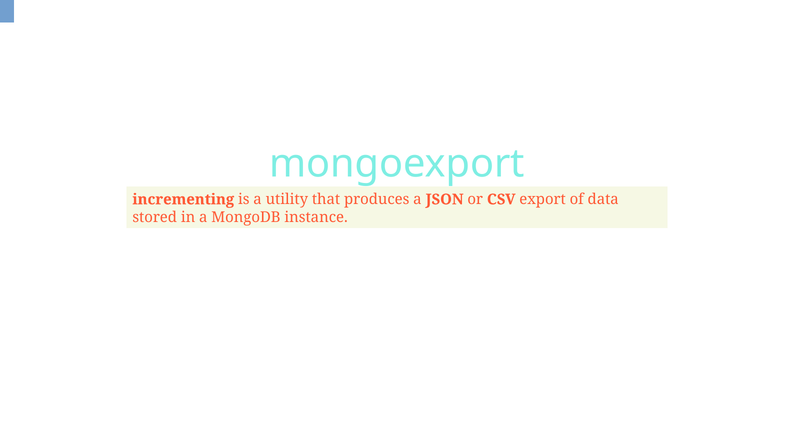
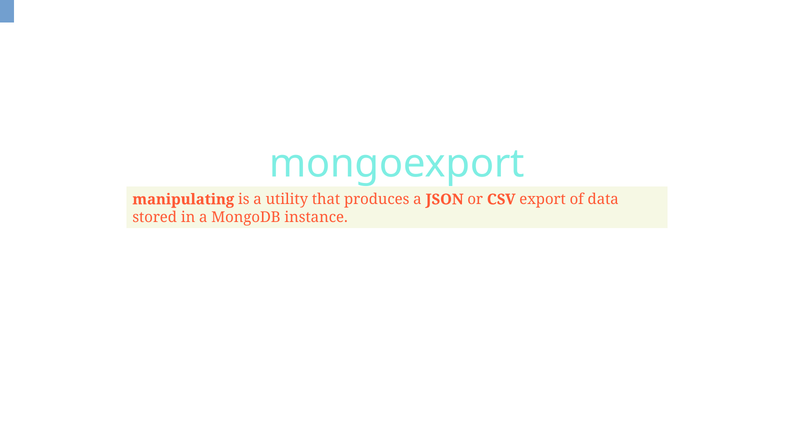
incrementing: incrementing -> manipulating (183, 199)
